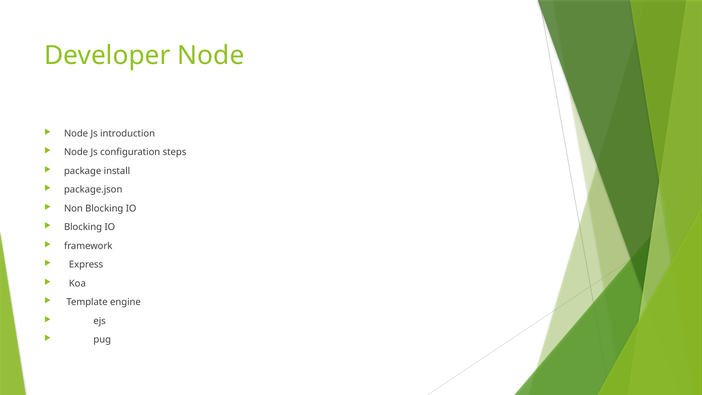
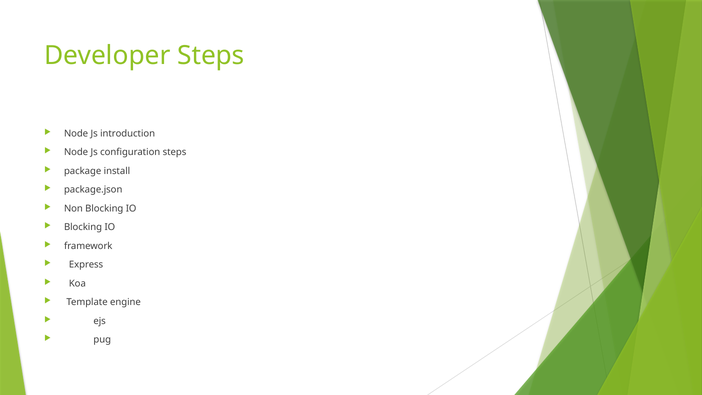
Developer Node: Node -> Steps (211, 55)
